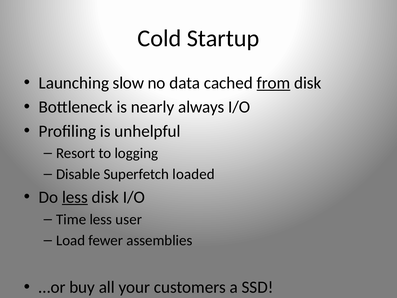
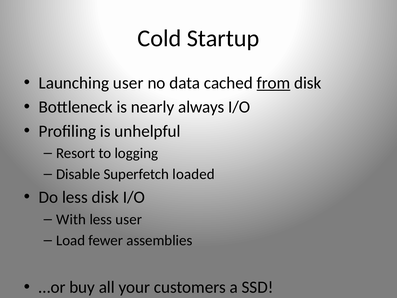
Launching slow: slow -> user (128, 83)
less underline: present -> none (75, 197)
Time: Time -> With (71, 219)
